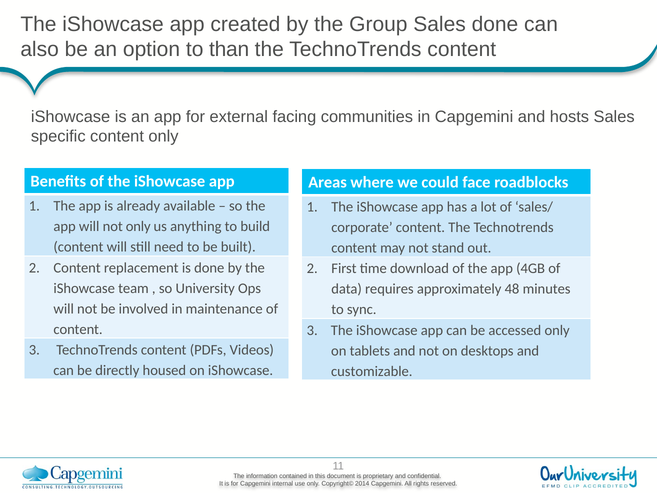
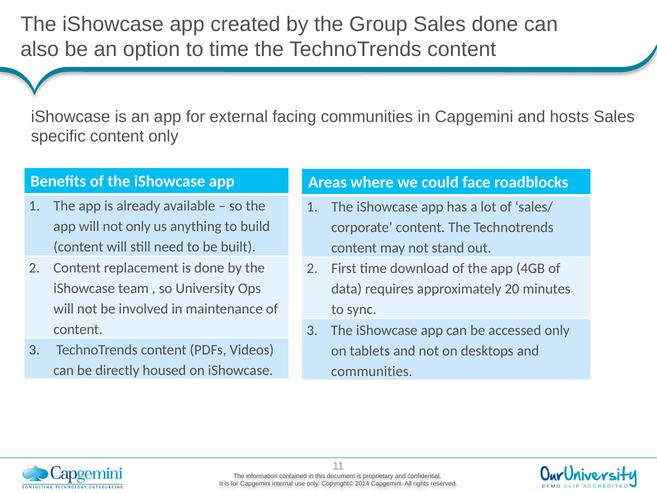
to than: than -> time (229, 49)
48: 48 -> 20 (512, 289)
customizable: customizable -> communities (372, 371)
